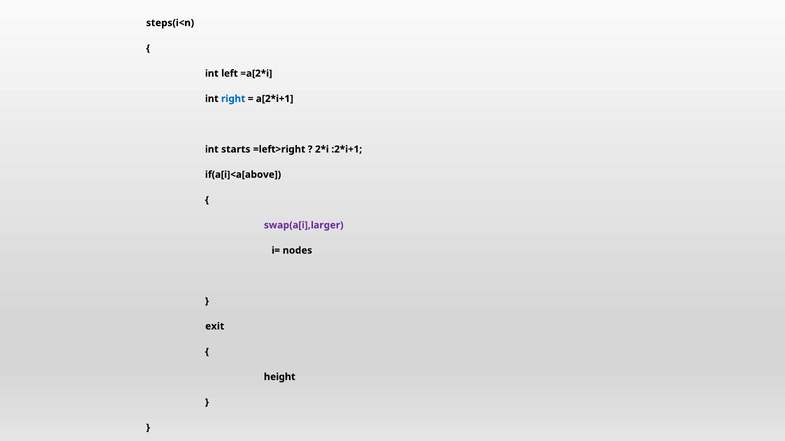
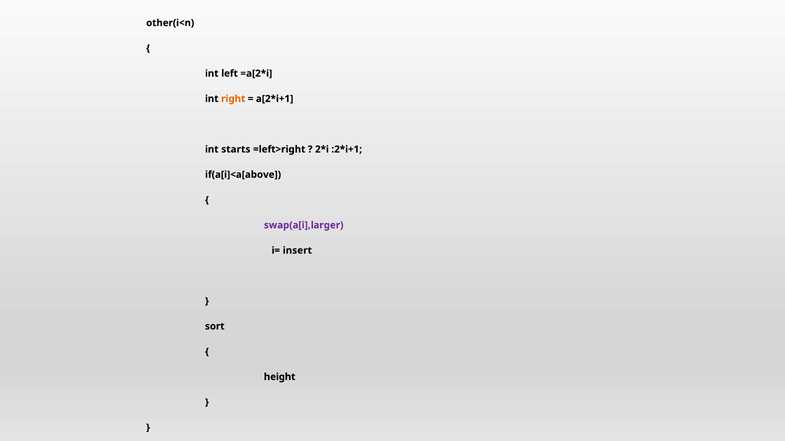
steps(i<n: steps(i<n -> other(i<n (170, 23)
right colour: blue -> orange (233, 99)
nodes: nodes -> insert (297, 251)
exit: exit -> sort (215, 327)
